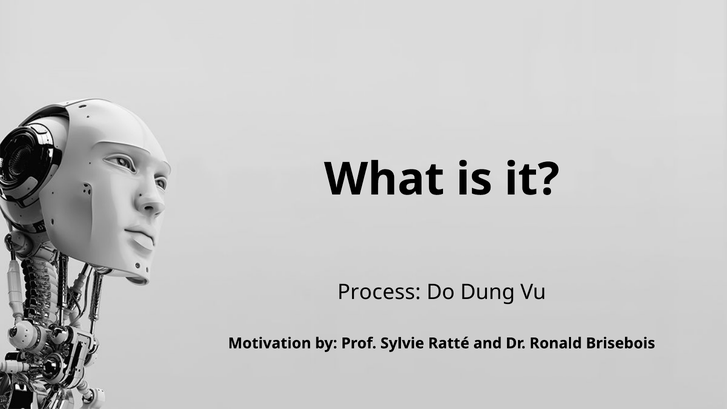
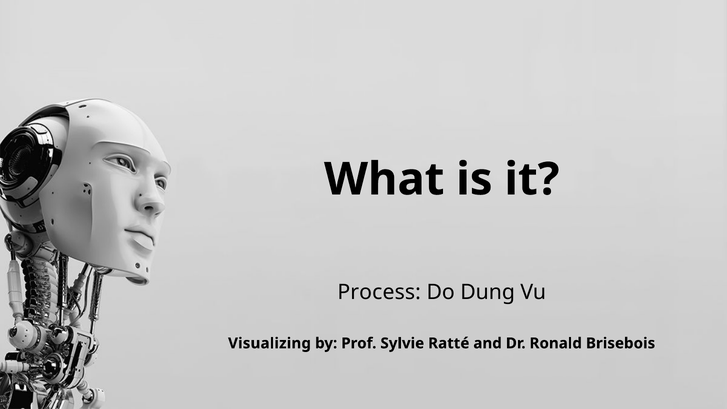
Motivation: Motivation -> Visualizing (270, 343)
